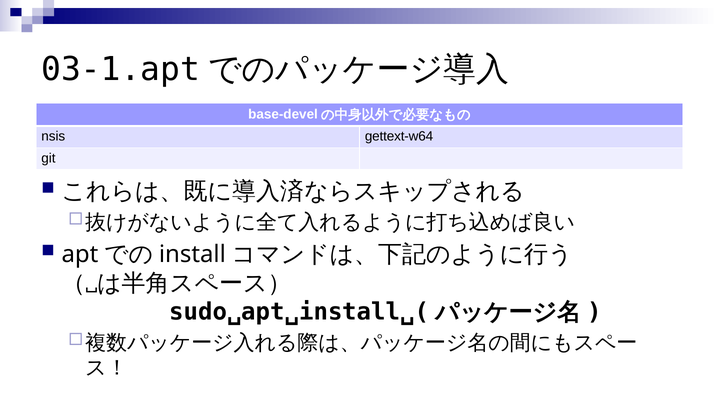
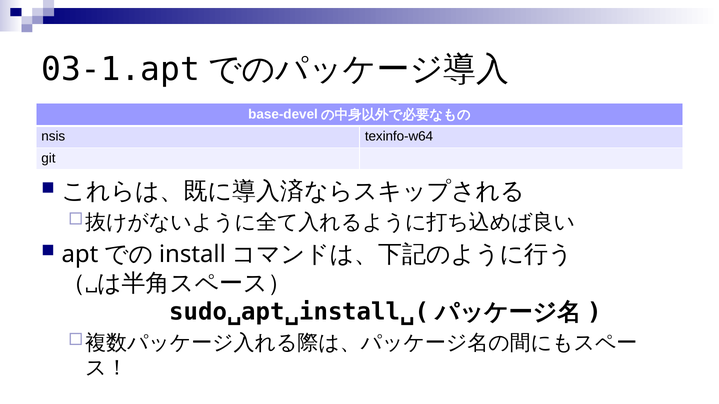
gettext-w64: gettext-w64 -> texinfo-w64 (399, 136)
